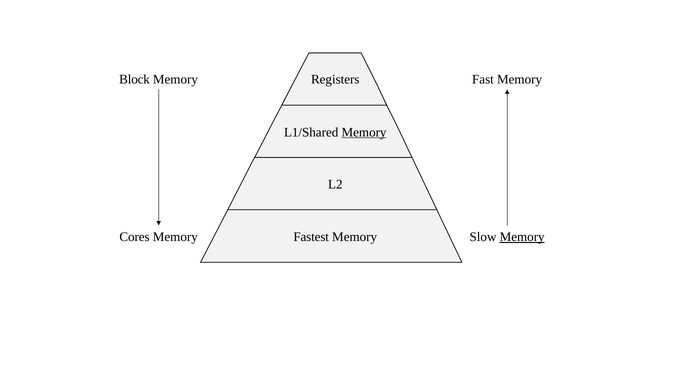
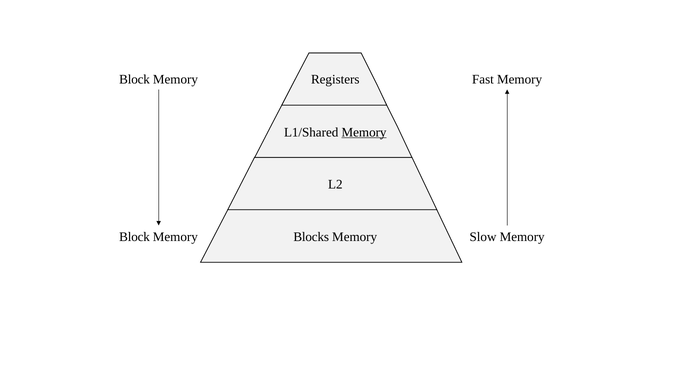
Cores: Cores -> Block (135, 237)
Fastest: Fastest -> Blocks (311, 237)
Memory underline: present -> none (522, 237)
